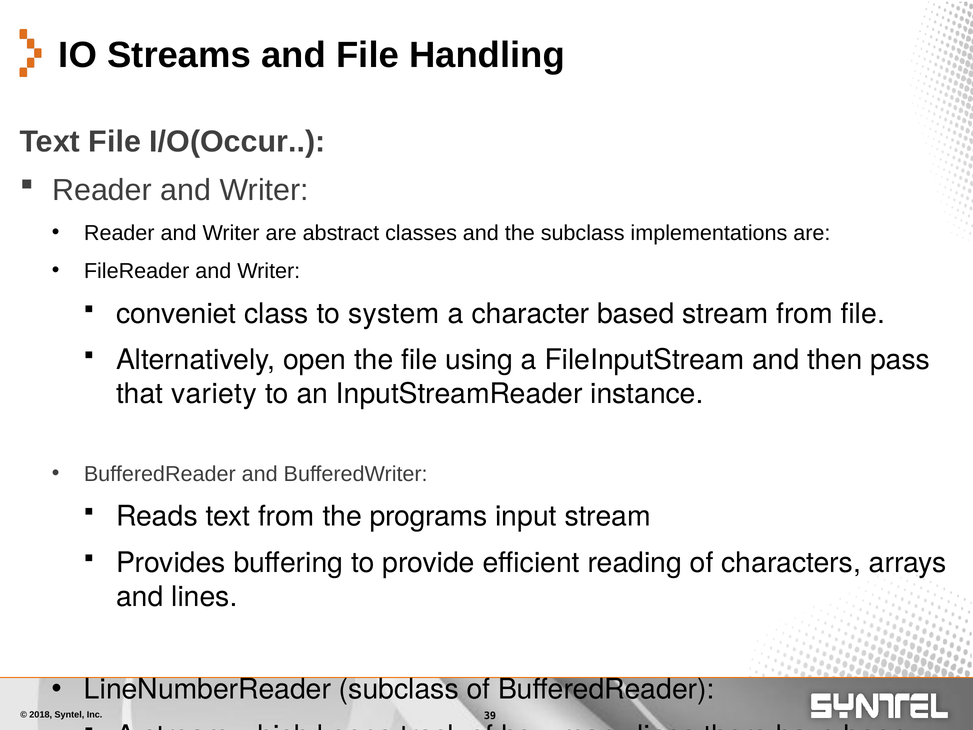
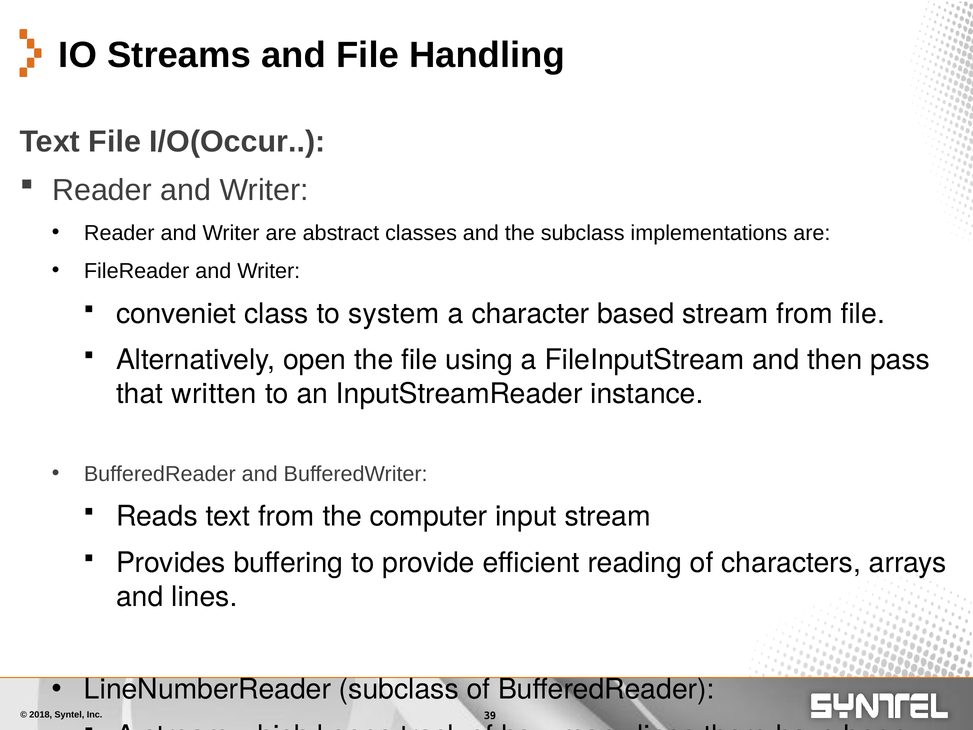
variety: variety -> written (214, 394)
programs: programs -> computer (428, 516)
